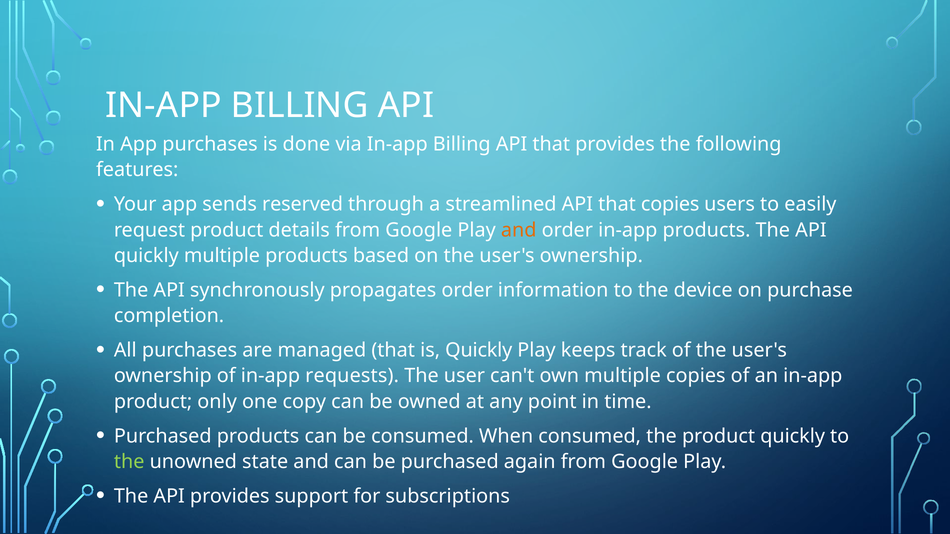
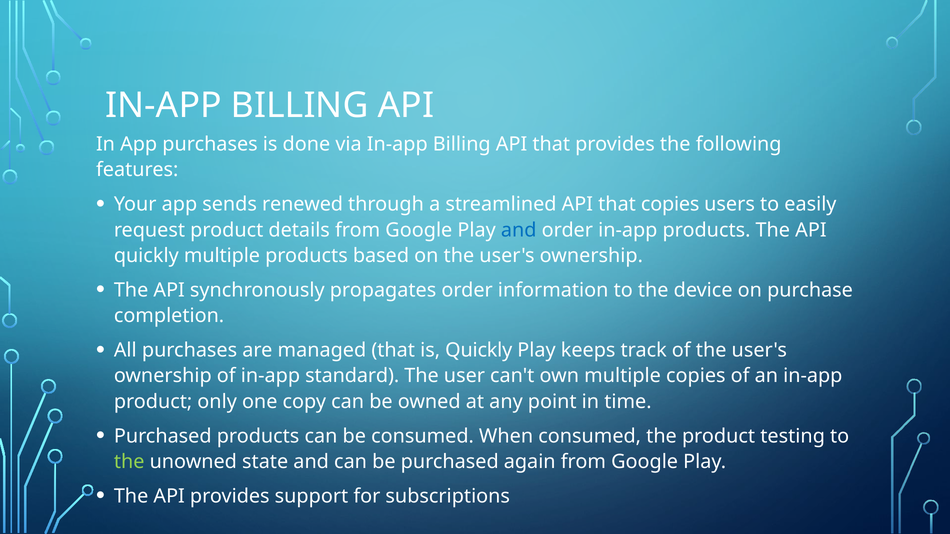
reserved: reserved -> renewed (303, 205)
and colour: orange -> blue (519, 230)
requests: requests -> standard (352, 376)
product quickly: quickly -> testing (793, 436)
